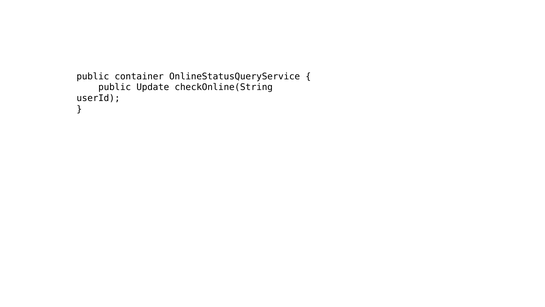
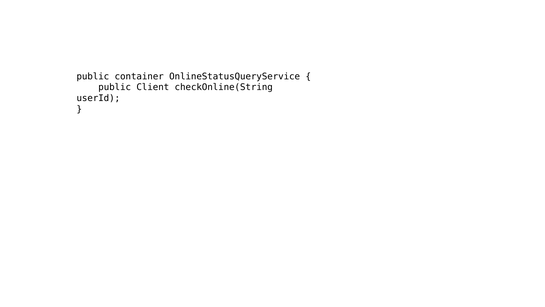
Update: Update -> Client (153, 87)
